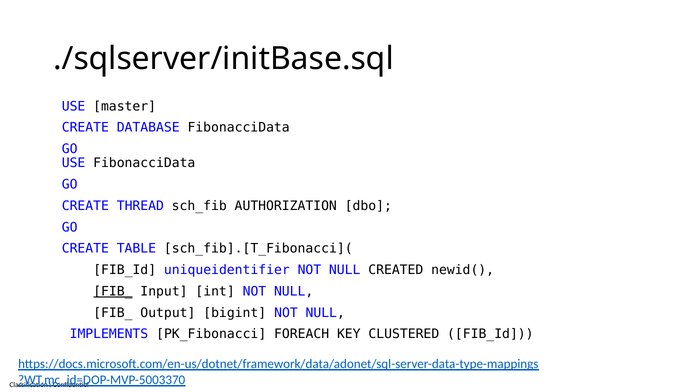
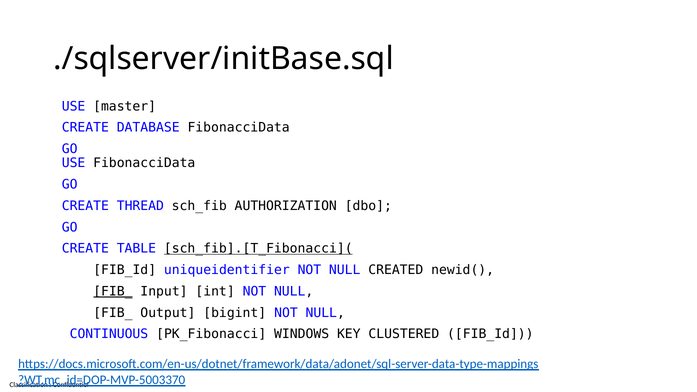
sch_fib].[T_Fibonacci]( underline: none -> present (258, 249)
IMPLEMENTS: IMPLEMENTS -> CONTINUOUS (109, 334)
FOREACH: FOREACH -> WINDOWS (302, 334)
